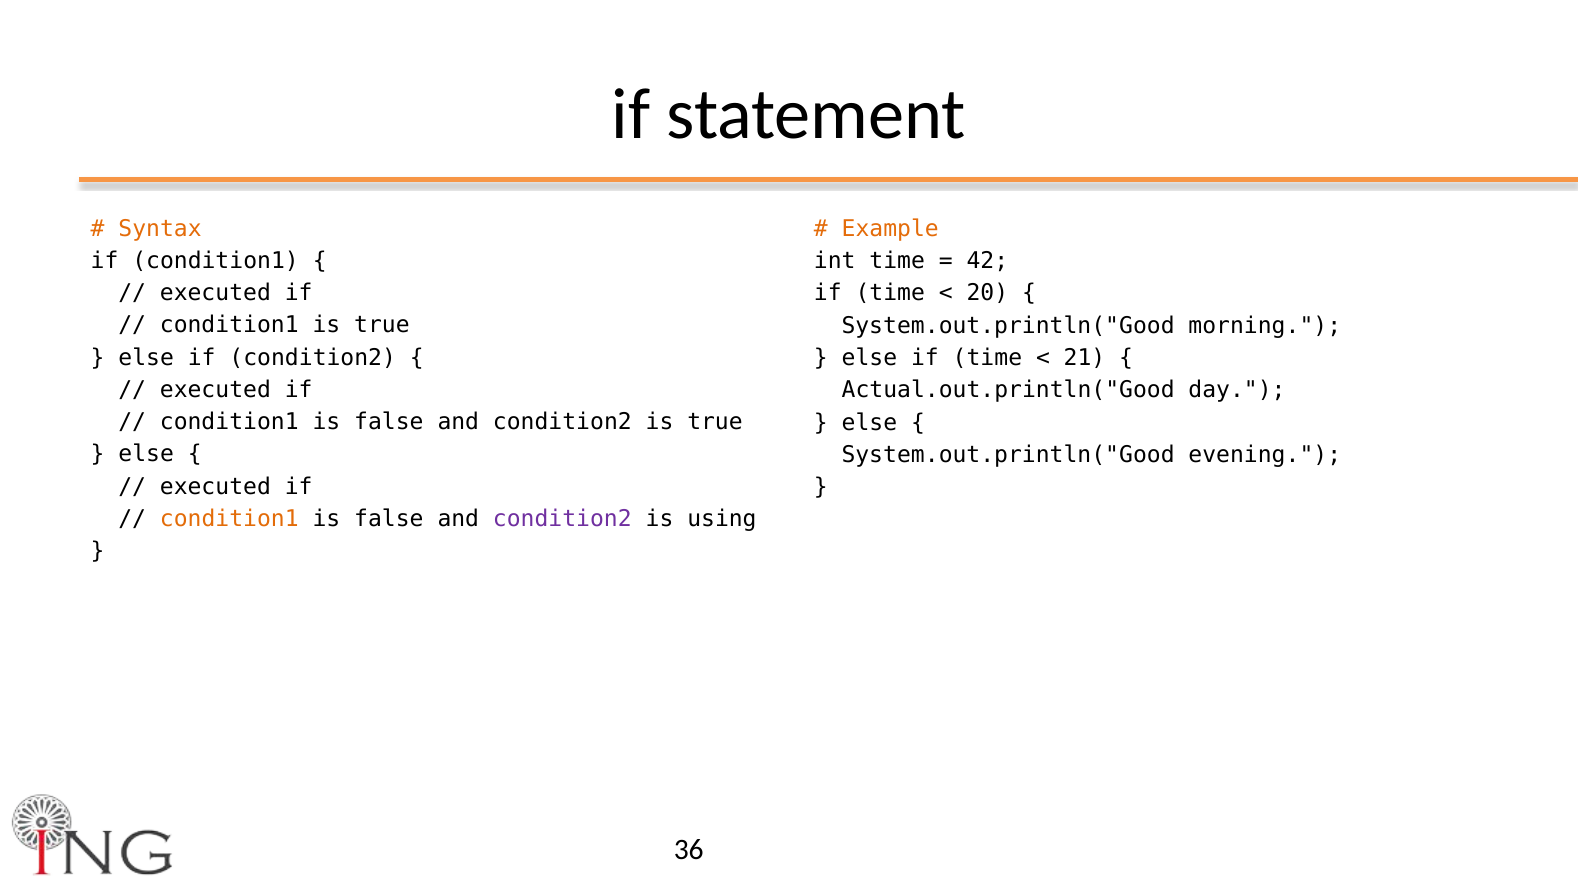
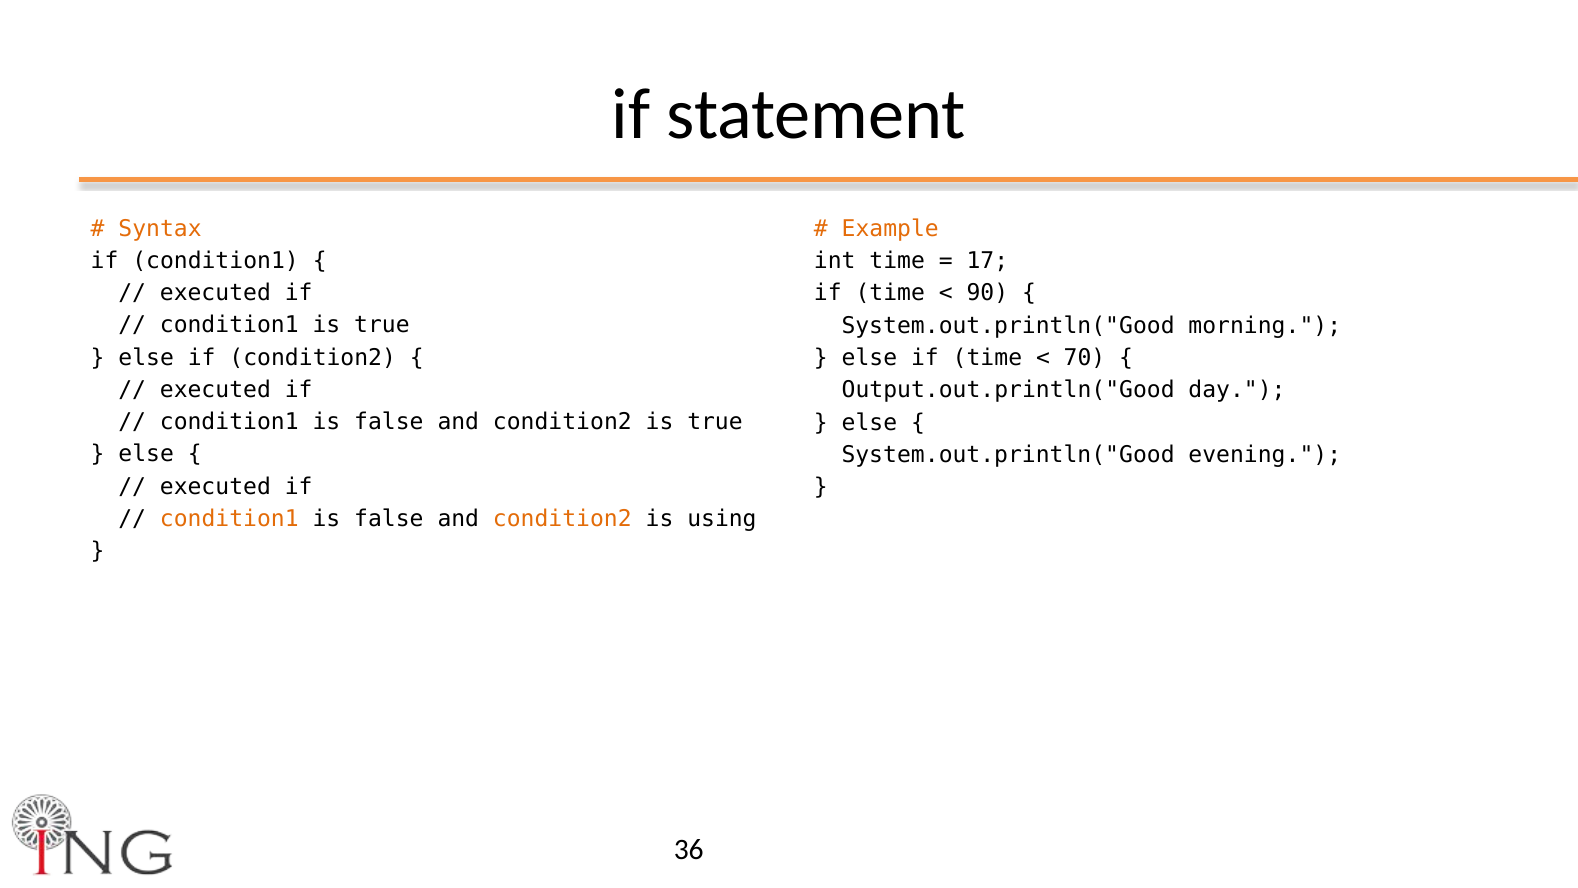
42: 42 -> 17 (987, 261)
20: 20 -> 90 (987, 293)
21: 21 -> 70 (1084, 358)
Actual.out.println("Good: Actual.out.println("Good -> Output.out.println("Good (1008, 390)
condition2 colour: purple -> orange (562, 519)
